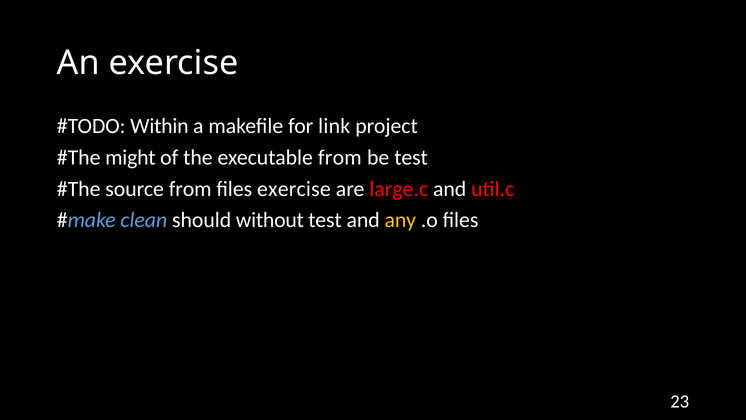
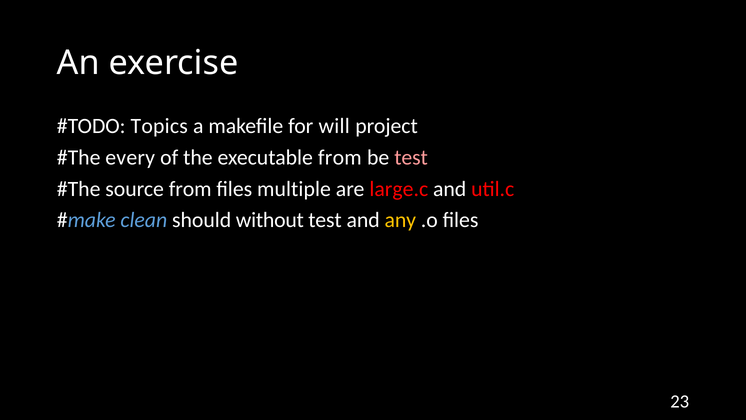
Within: Within -> Topics (159, 126)
link: link -> will (334, 126)
might: might -> every (130, 157)
test colour: white -> pink (411, 157)
files exercise: exercise -> multiple (294, 189)
